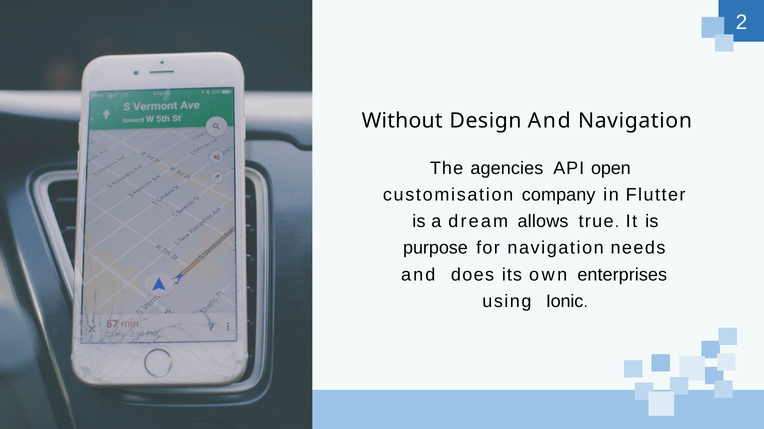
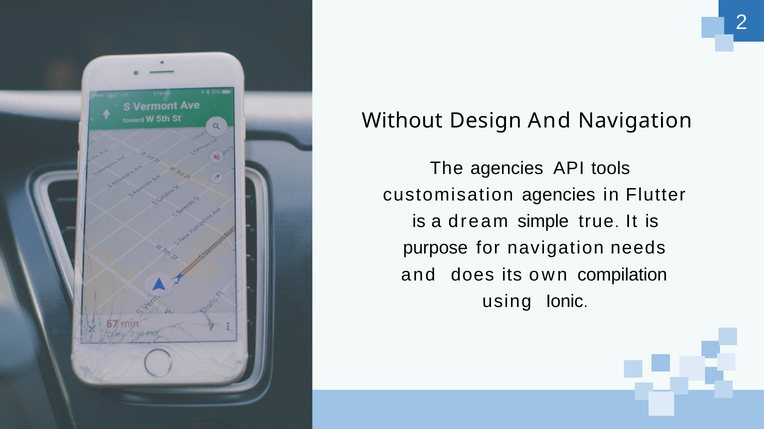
open: open -> tools (611, 169)
customisation company: company -> agencies (559, 195)
allows: allows -> simple (543, 222)
enterprises: enterprises -> compilation (622, 275)
